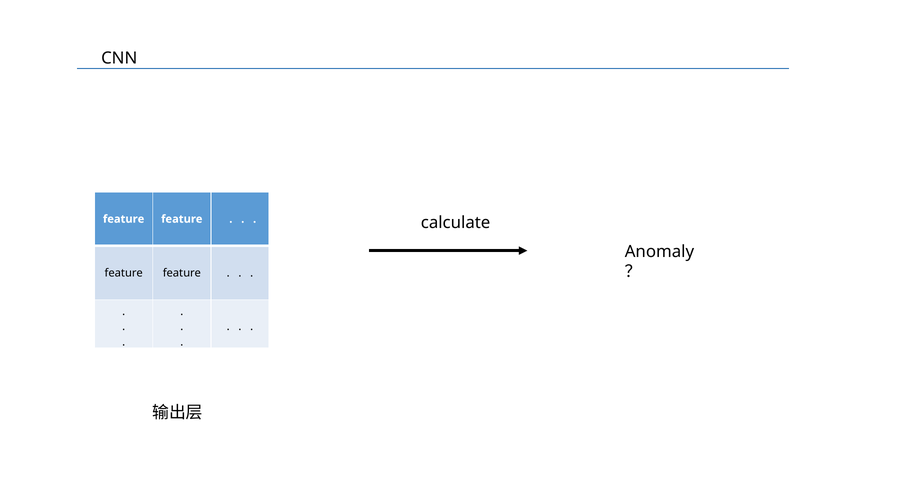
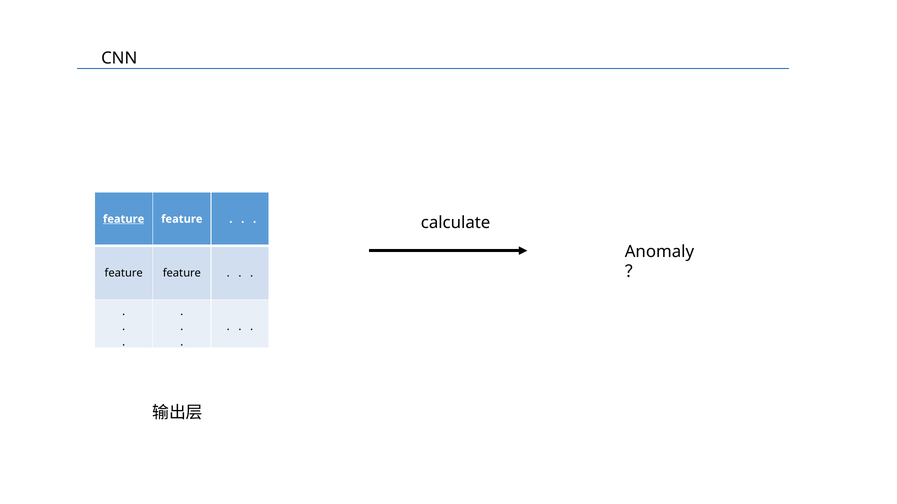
feature underline: none -> present (124, 219)
